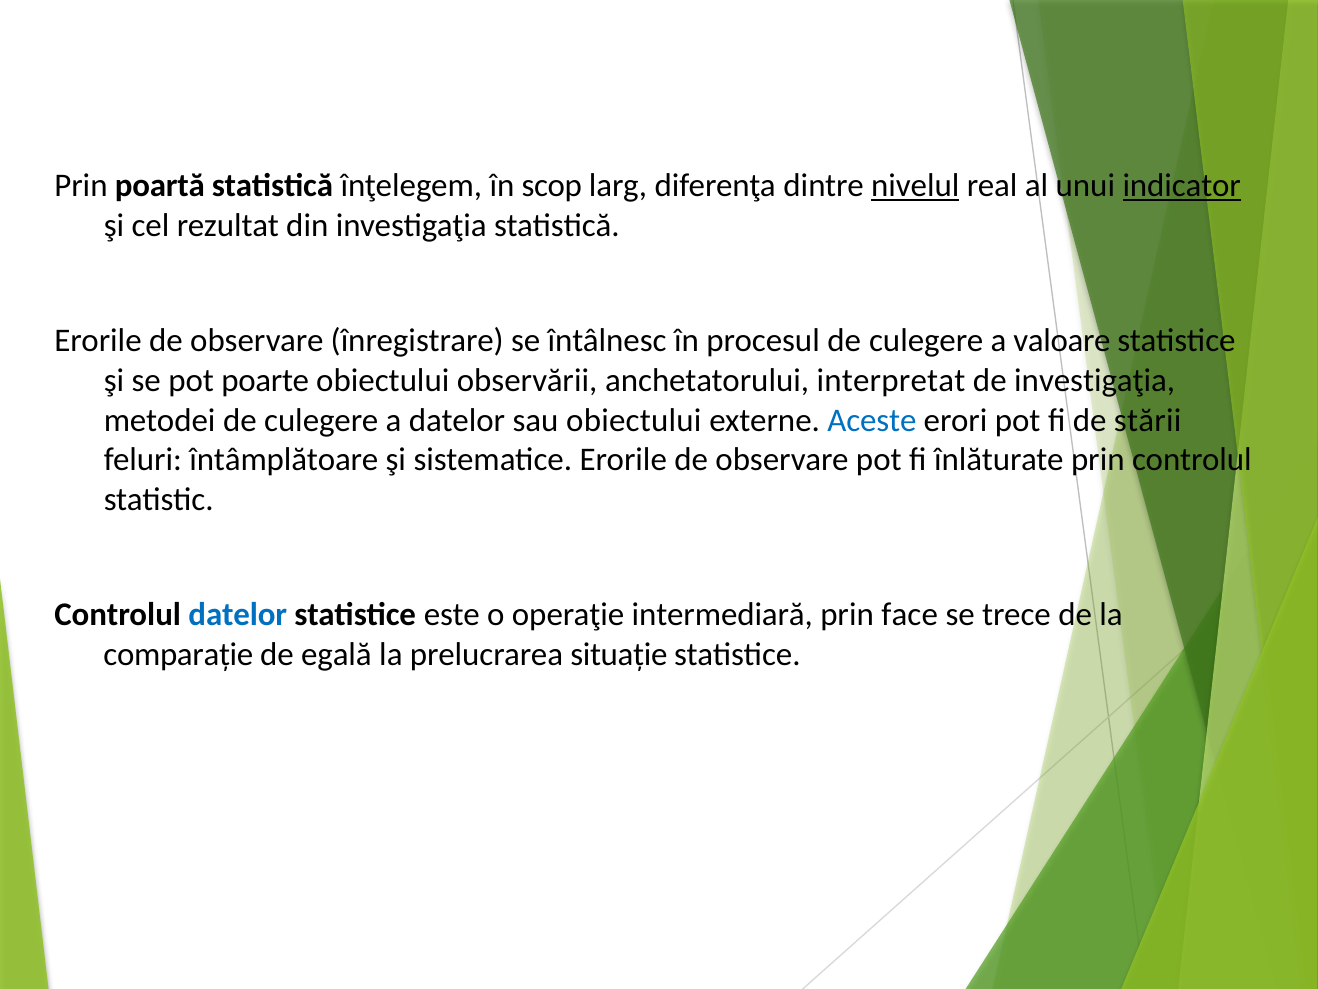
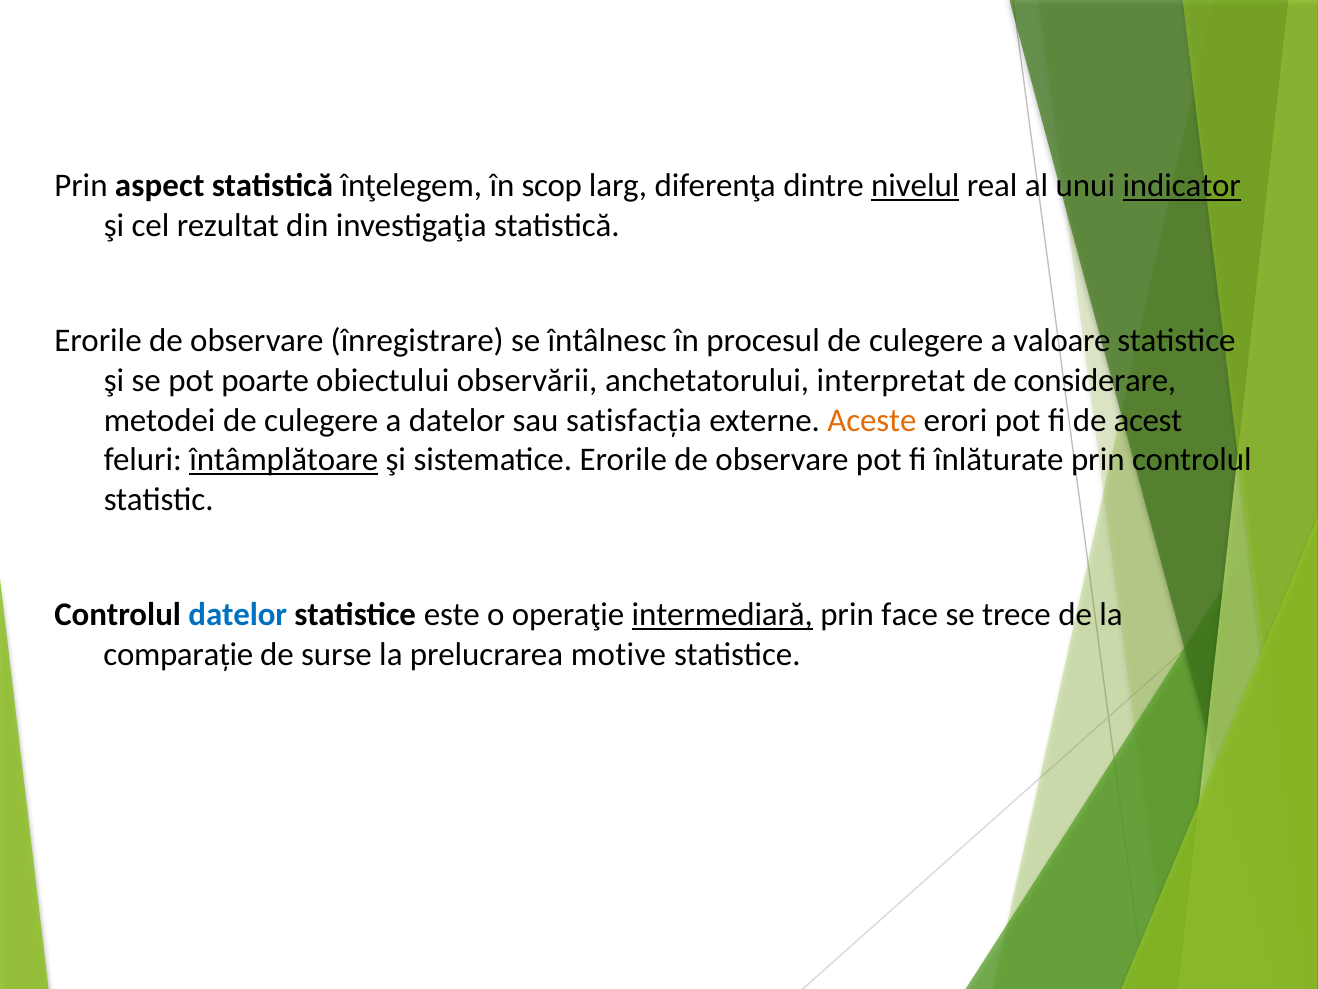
poartă: poartă -> aspect (160, 186)
de investigaţia: investigaţia -> considerare (1095, 380)
sau obiectului: obiectului -> satisfacția (634, 420)
Aceste colour: blue -> orange (872, 420)
stării: stării -> acest (1148, 420)
întâmplătoare underline: none -> present (284, 459)
intermediară underline: none -> present (722, 615)
egală: egală -> surse (336, 654)
situație: situație -> motive (619, 654)
